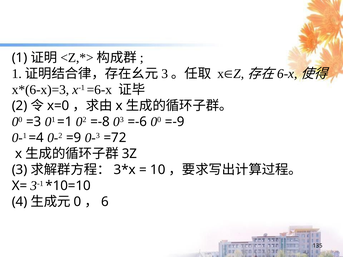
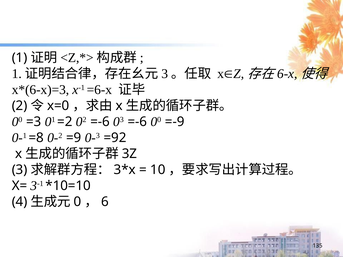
=1: =1 -> =2 (65, 122)
02 =-8: =-8 -> =-6 (100, 122)
=4: =4 -> =8 (36, 138)
=72: =72 -> =92 (115, 138)
